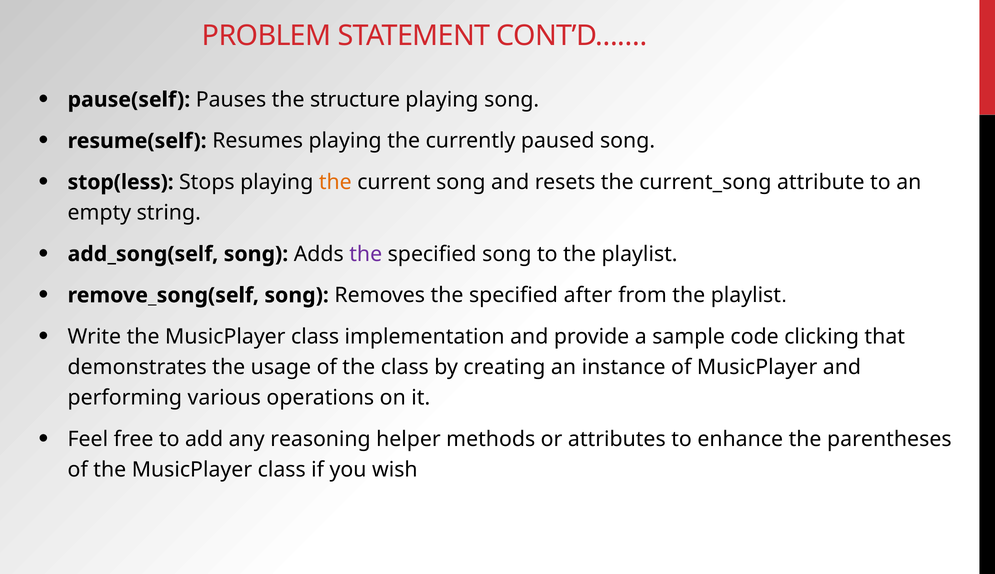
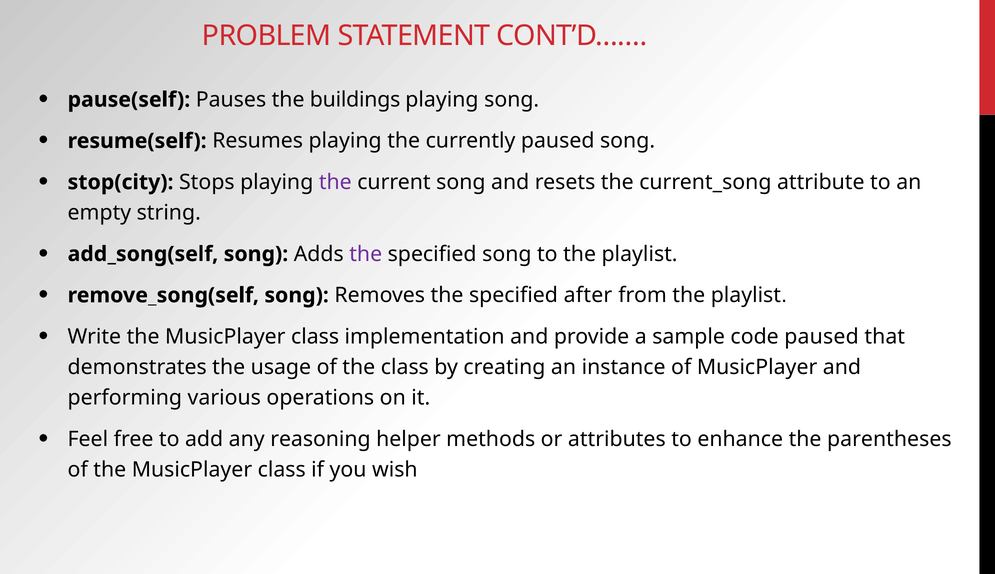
structure: structure -> buildings (355, 100)
stop(less: stop(less -> stop(city (121, 182)
the colour: orange -> purple (335, 182)
code clicking: clicking -> paused (822, 337)
